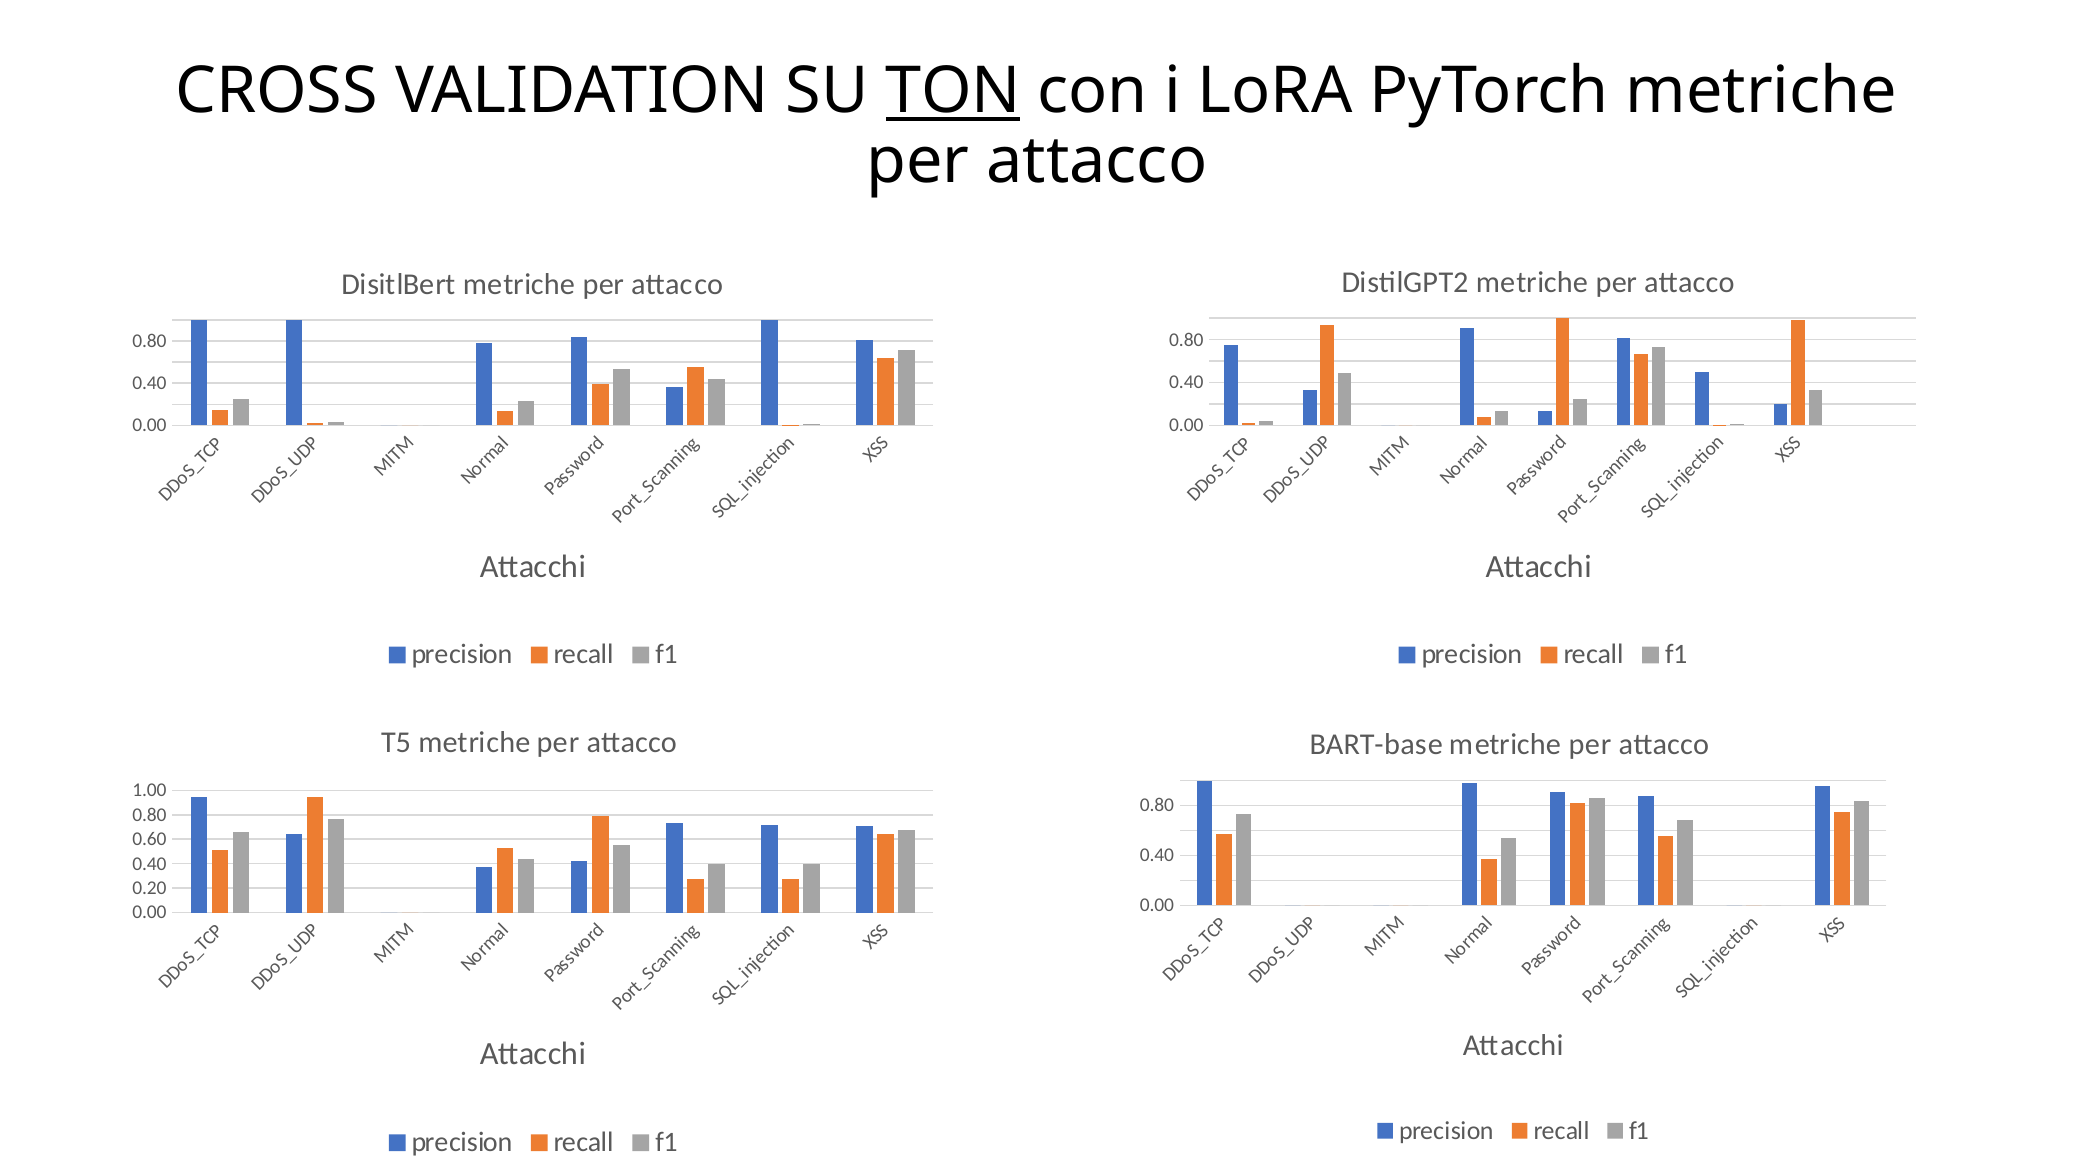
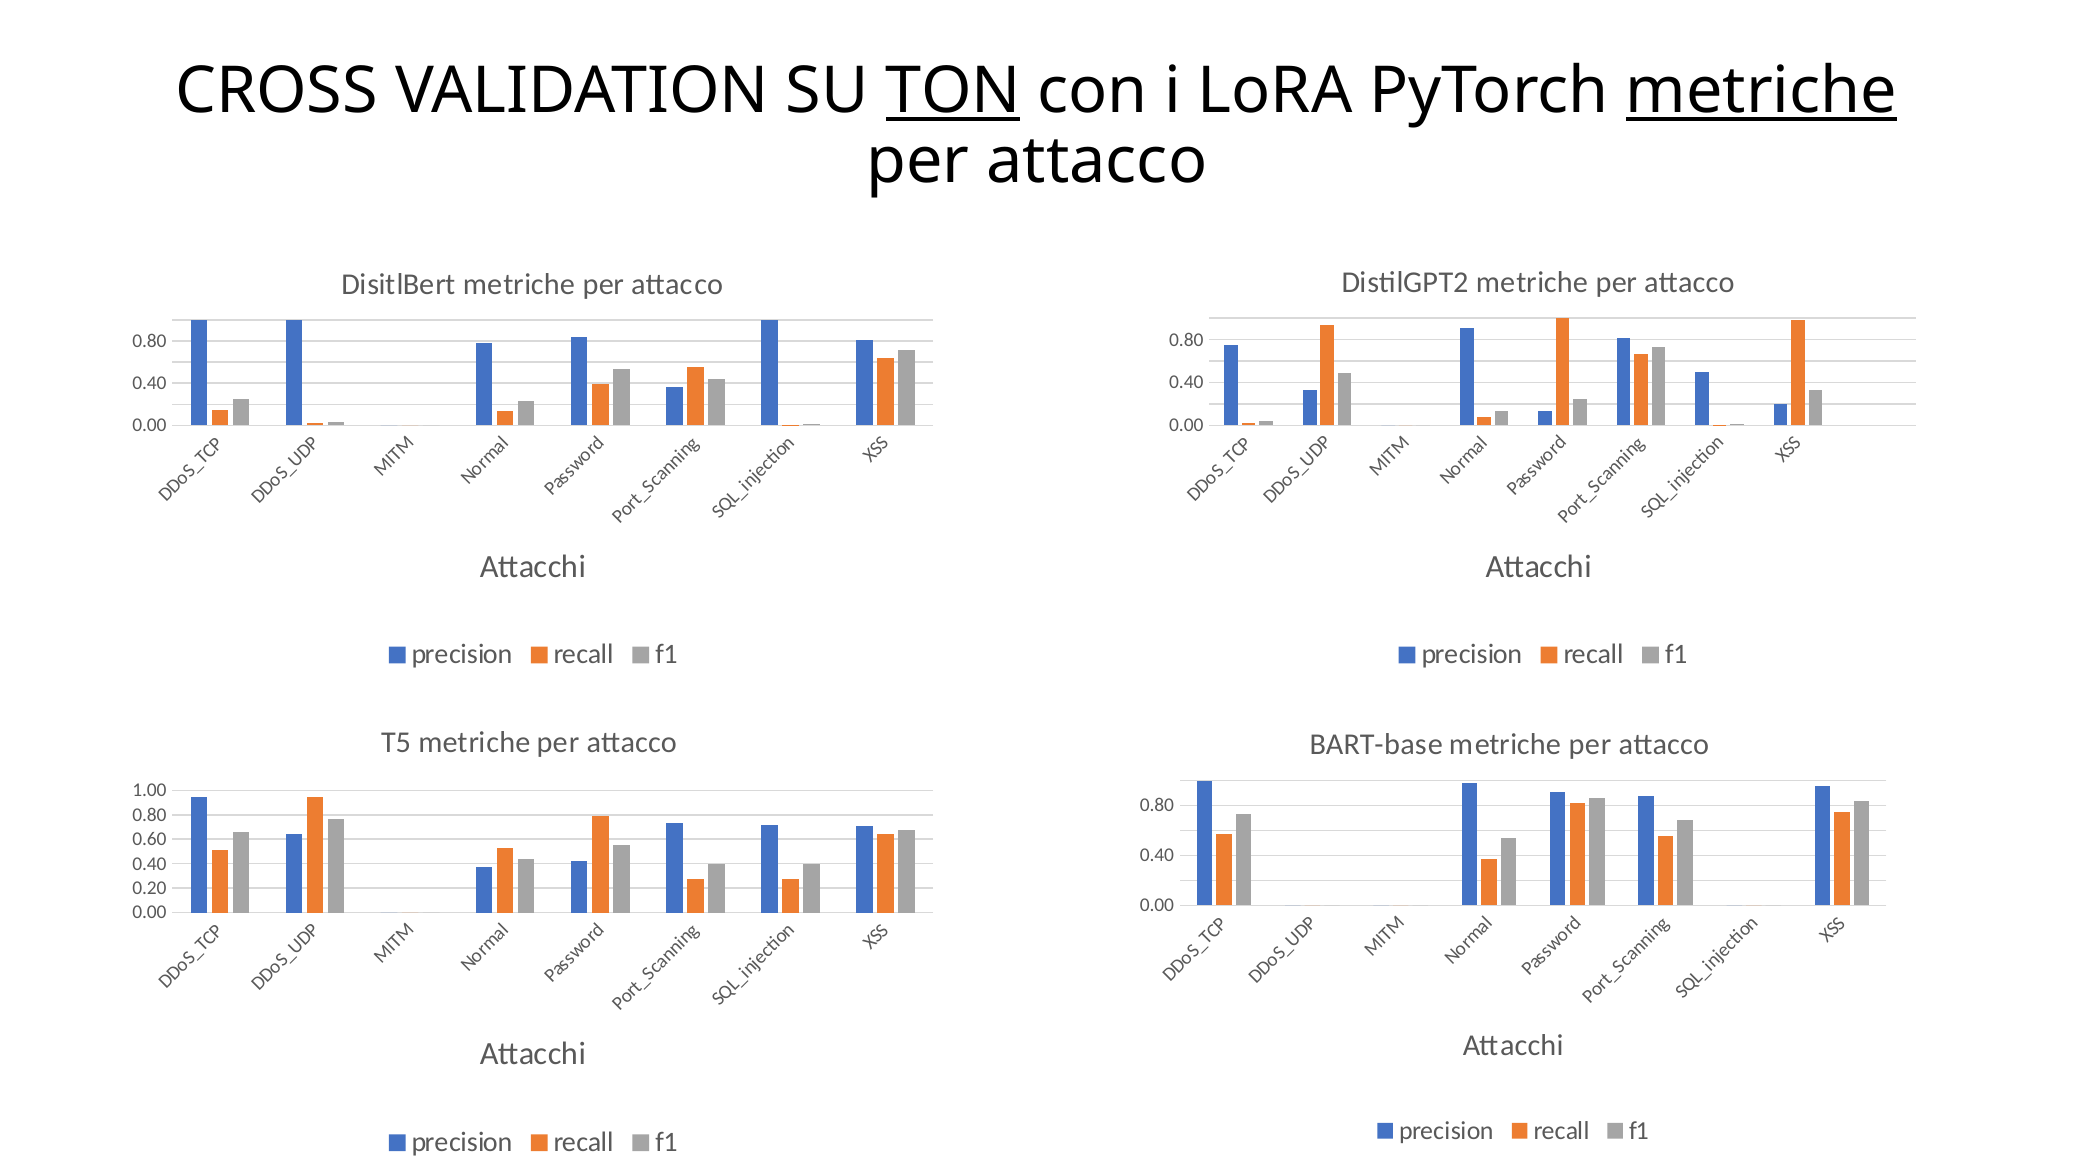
metriche underline: none -> present (1761, 91)
